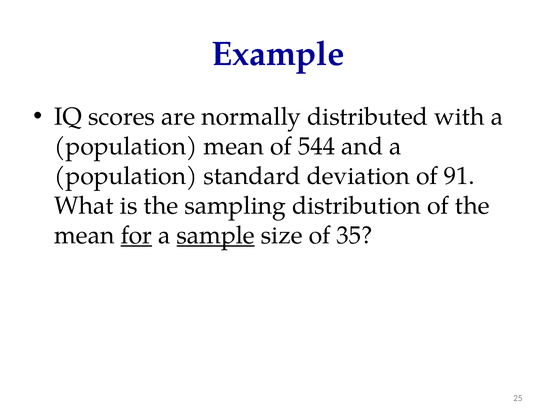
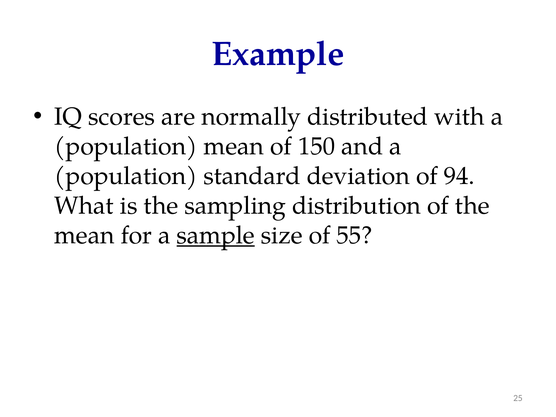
544: 544 -> 150 (317, 146)
91: 91 -> 94 (459, 176)
for underline: present -> none (136, 235)
35: 35 -> 55 (354, 235)
